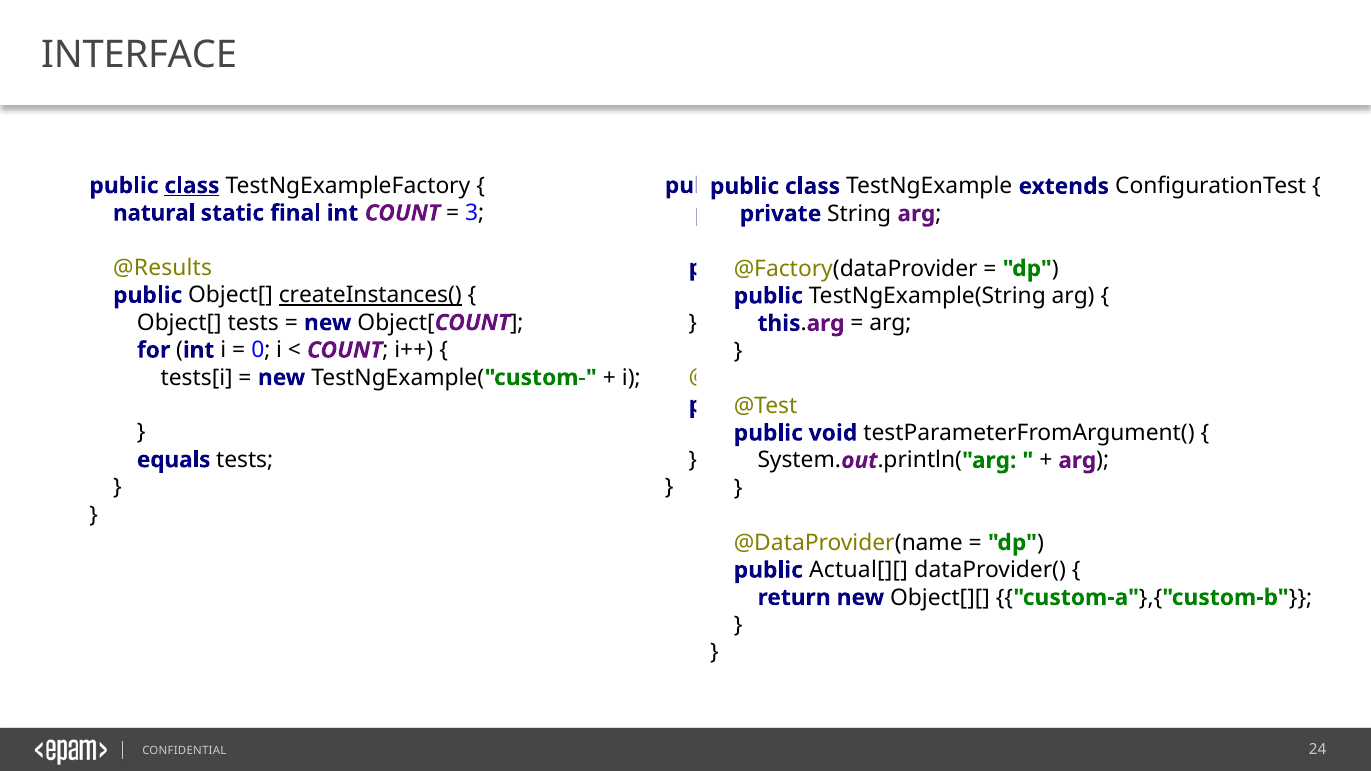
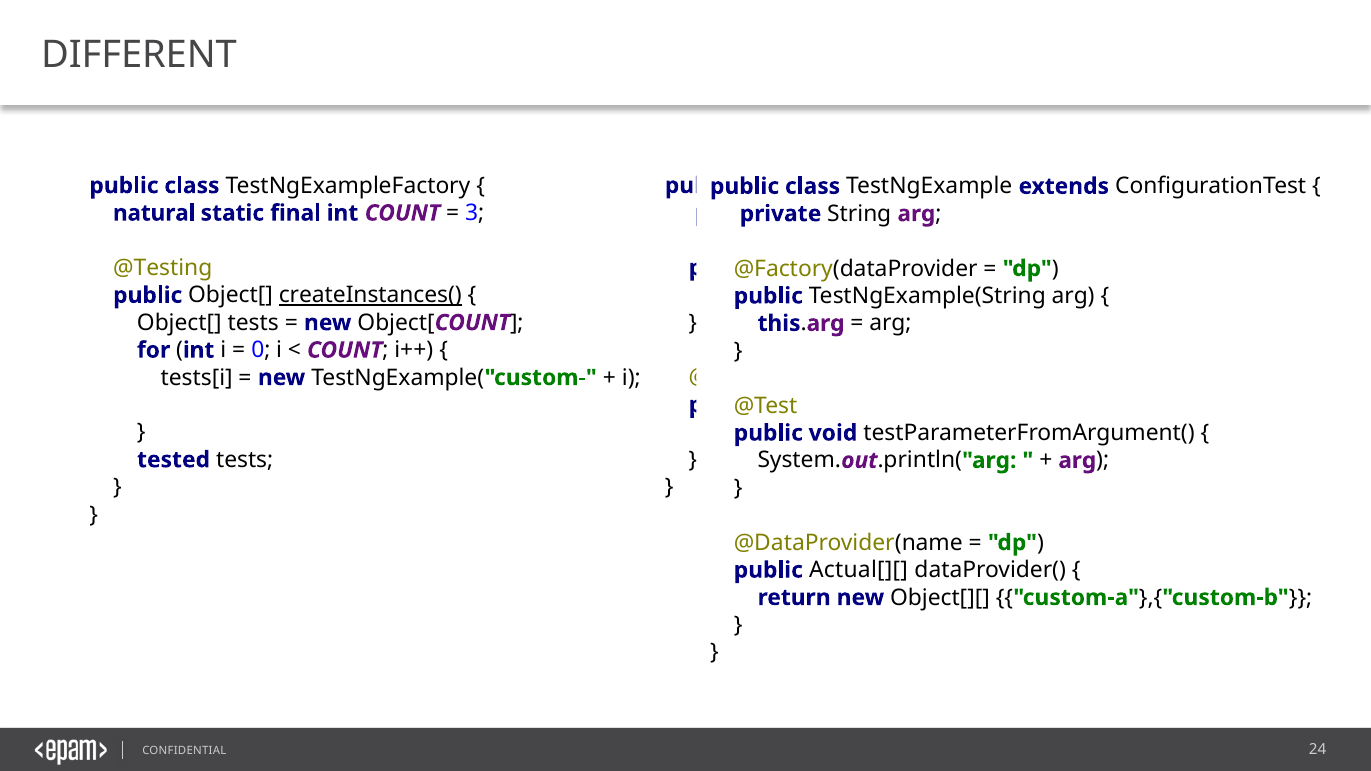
INTERFACE: INTERFACE -> DIFFERENT (139, 55)
class underline: present -> none (192, 186)
@Results: @Results -> @Testing (163, 268)
equals: equals -> tested (174, 460)
